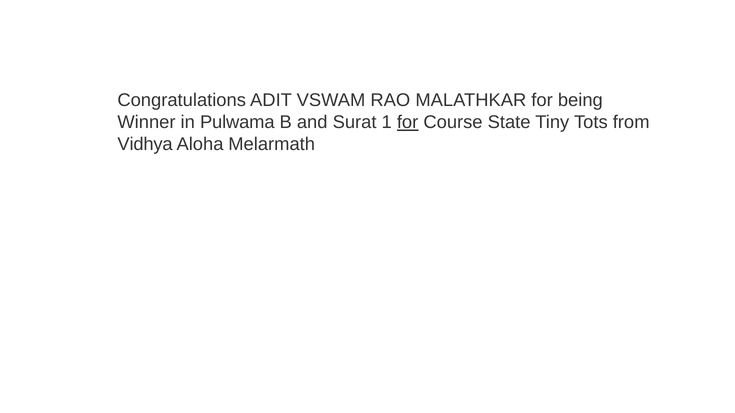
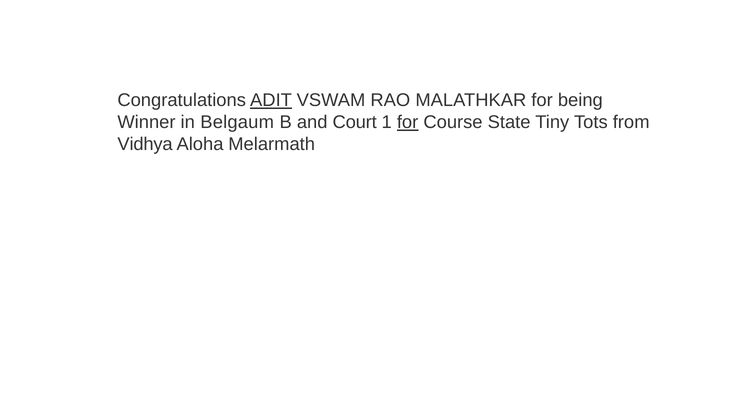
ADIT underline: none -> present (271, 100)
Pulwama: Pulwama -> Belgaum (237, 123)
Surat: Surat -> Court (355, 123)
